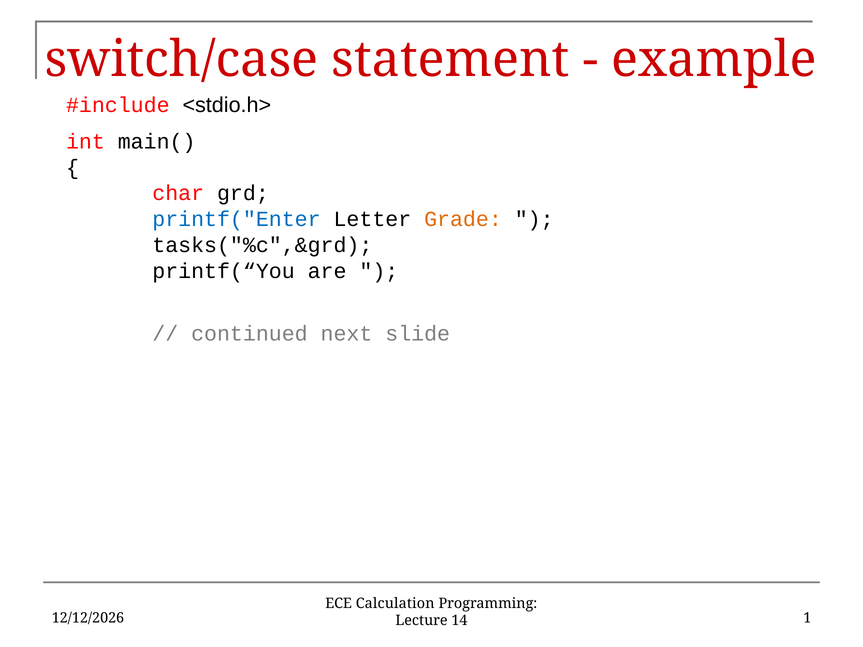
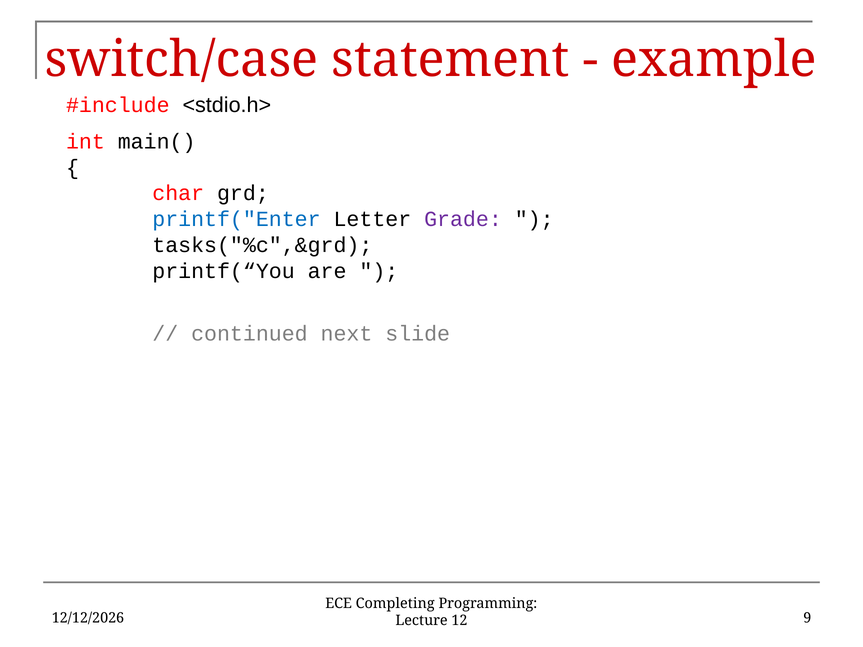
Grade colour: orange -> purple (463, 219)
Calculation: Calculation -> Completing (395, 604)
1: 1 -> 9 (807, 618)
14: 14 -> 12 (459, 621)
